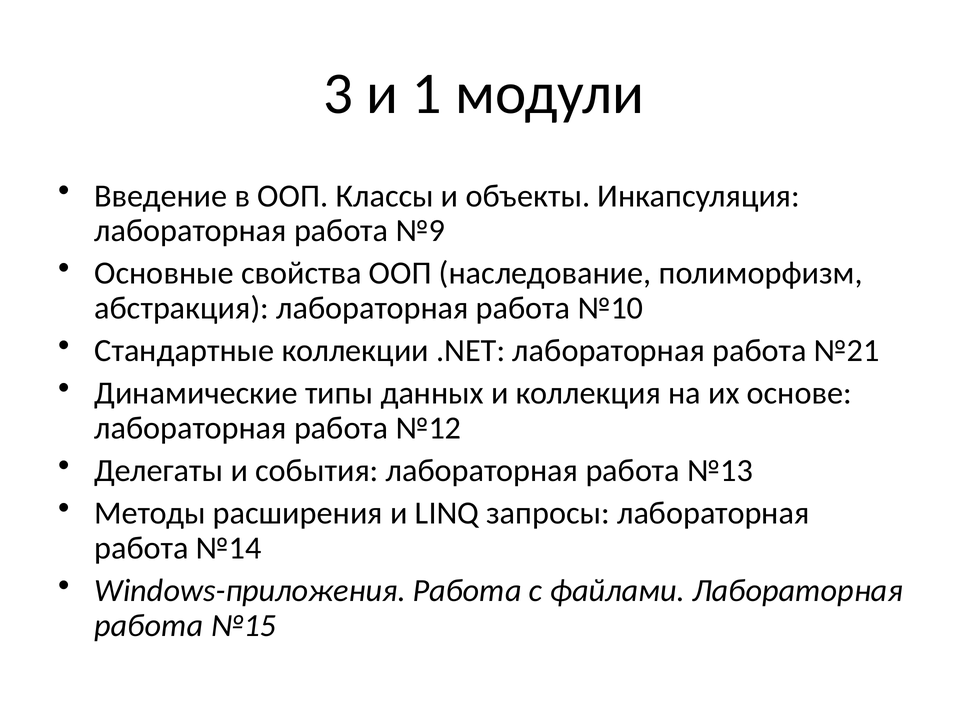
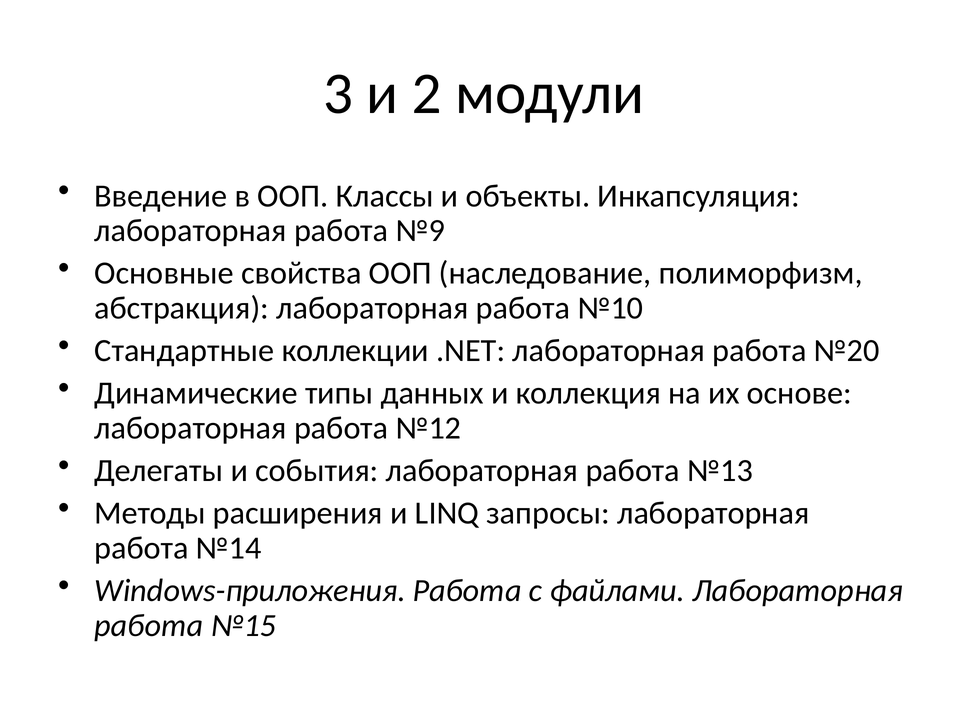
1: 1 -> 2 (427, 94)
№21: №21 -> №20 (847, 351)
